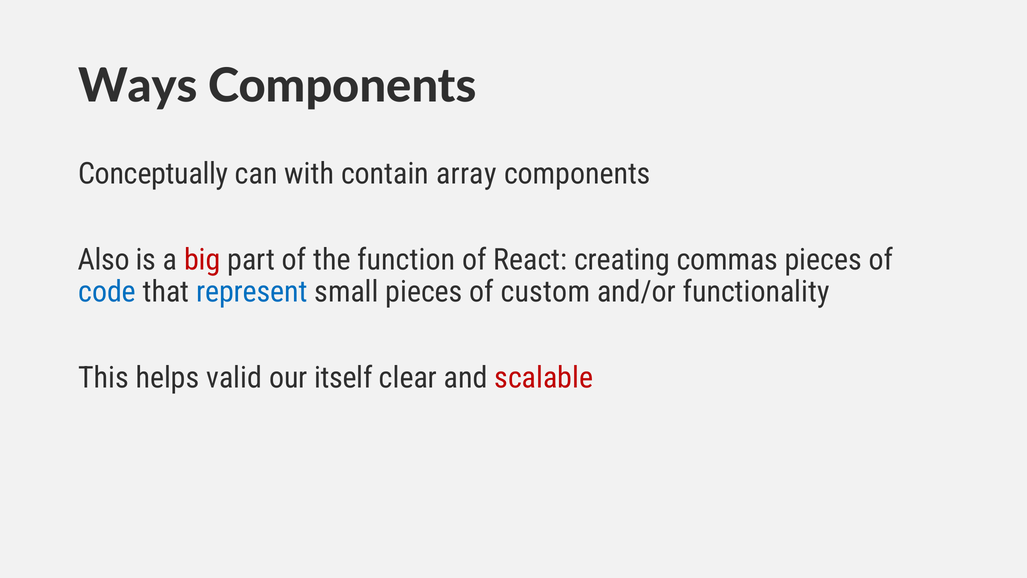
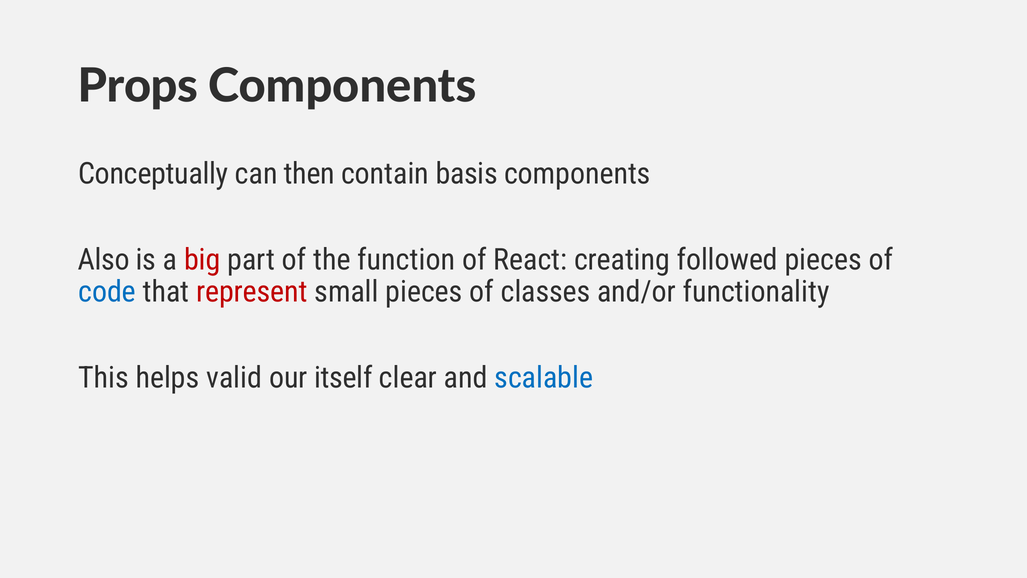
Ways: Ways -> Props (138, 86)
with: with -> then (309, 174)
array: array -> basis (467, 174)
commas: commas -> followed (727, 260)
represent colour: blue -> red (252, 292)
custom: custom -> classes (546, 292)
scalable colour: red -> blue (544, 378)
